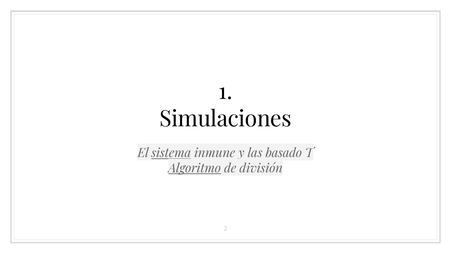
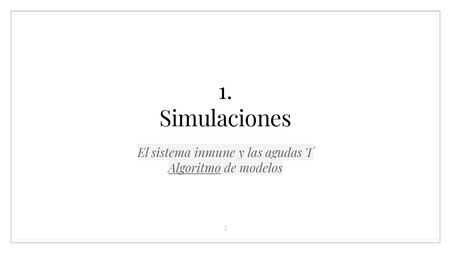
sistema underline: present -> none (171, 153)
basado: basado -> agudas (284, 153)
división: división -> modelos (261, 168)
